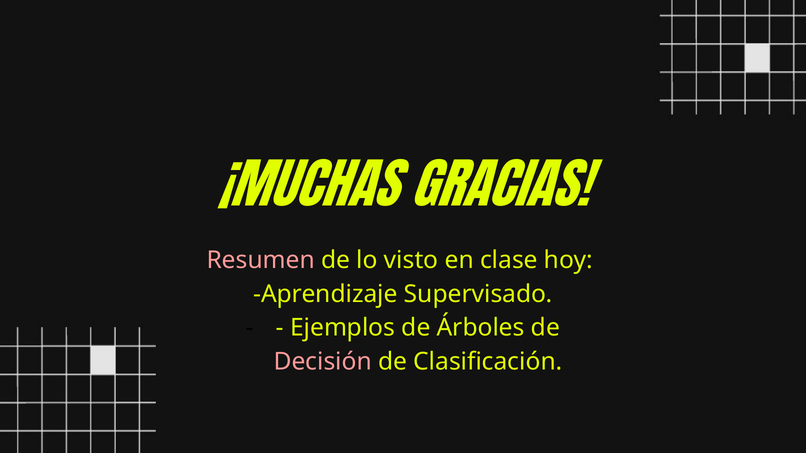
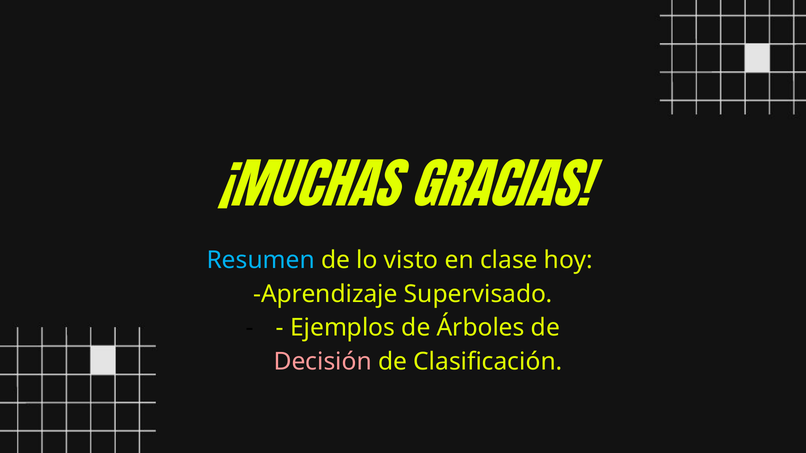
Resumen colour: pink -> light blue (261, 260)
